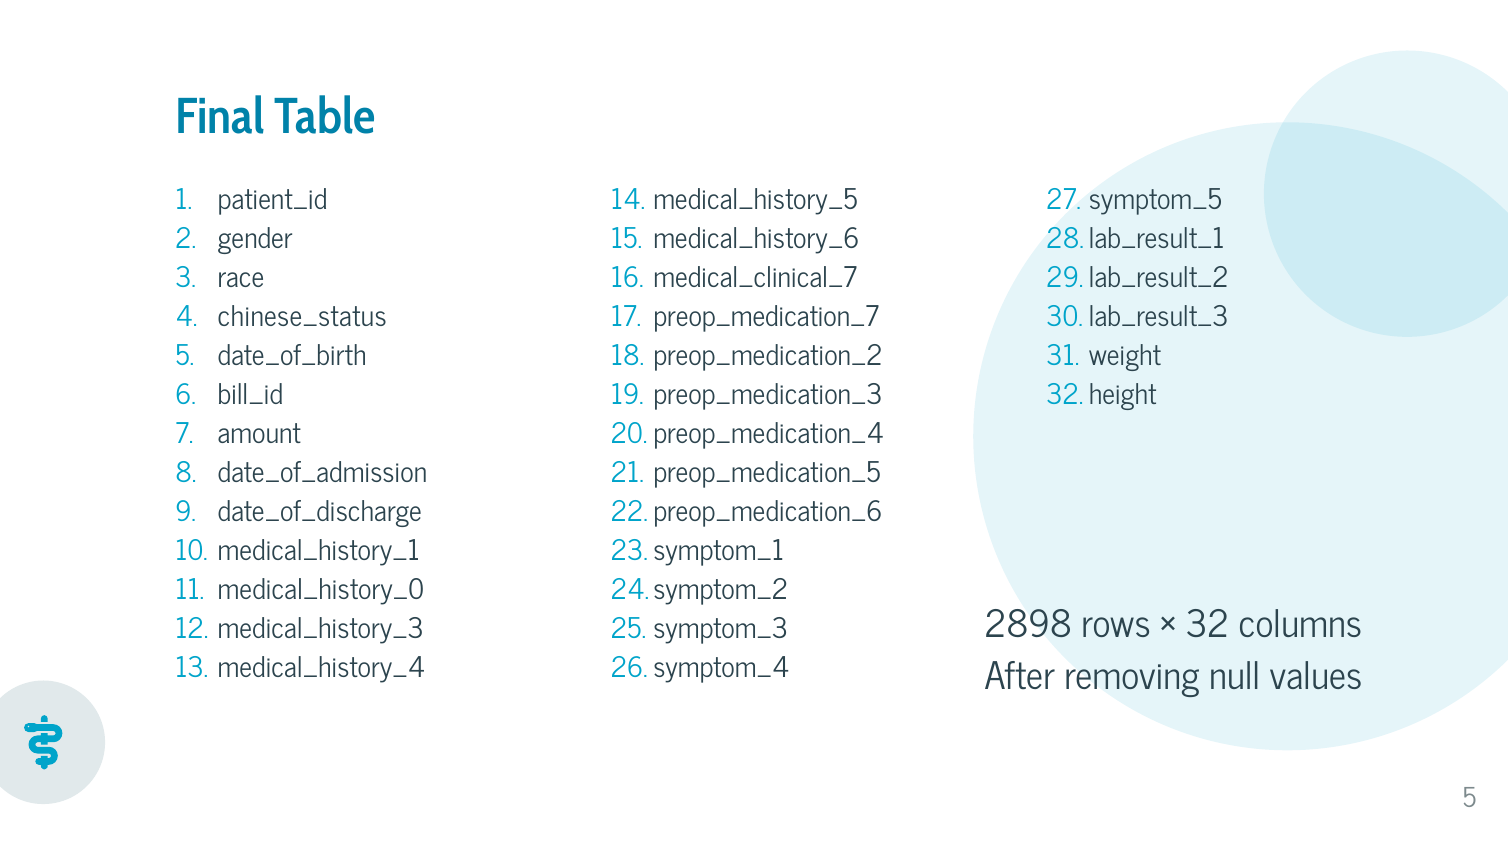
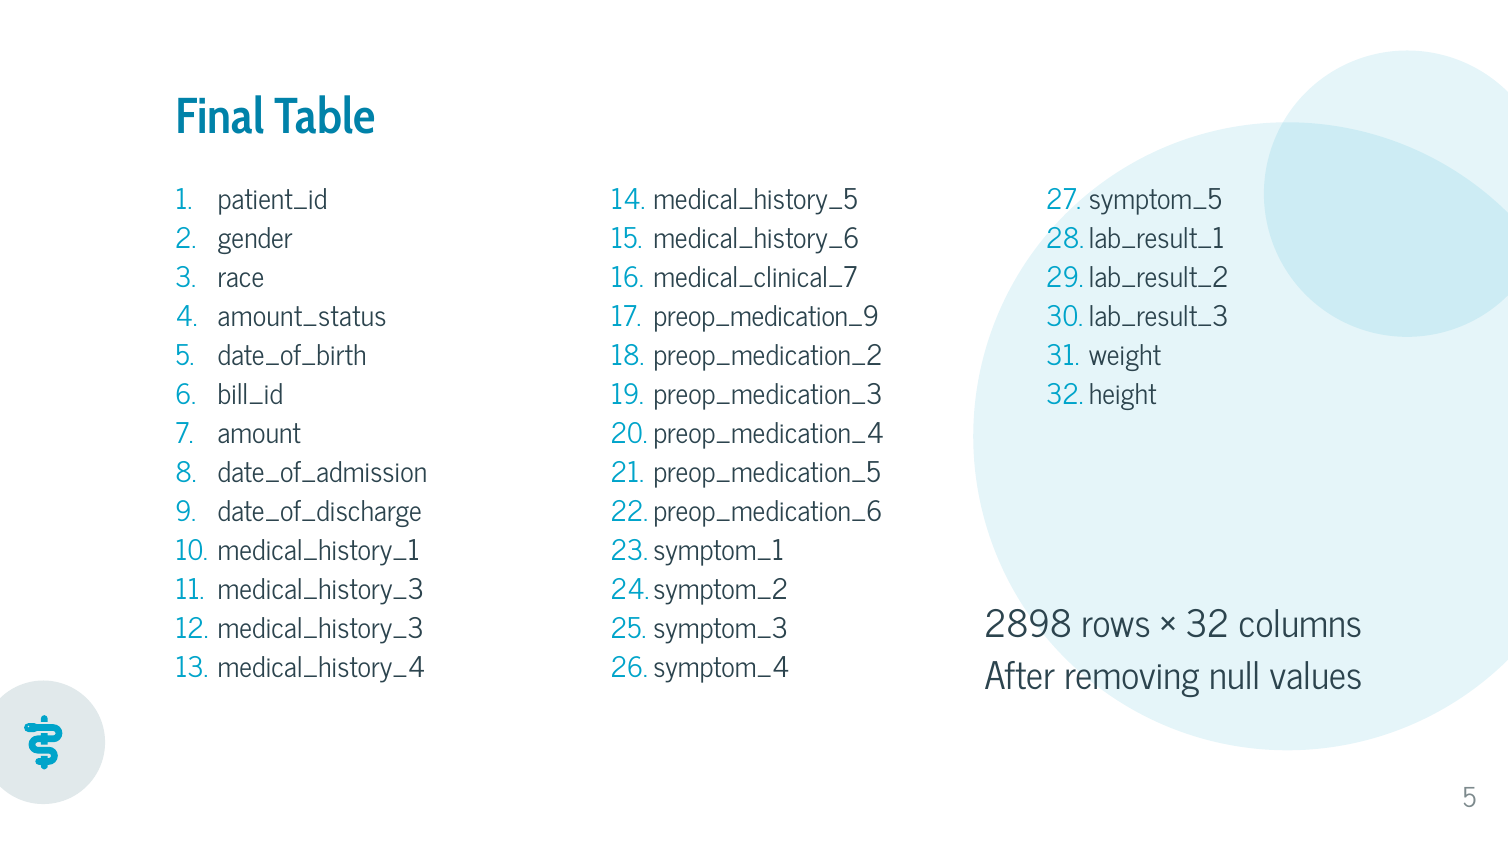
chinese_status: chinese_status -> amount_status (302, 317)
preop_medication_7: preop_medication_7 -> preop_medication_9 (766, 317)
medical_history_0: medical_history_0 -> medical_history_3 (321, 590)
